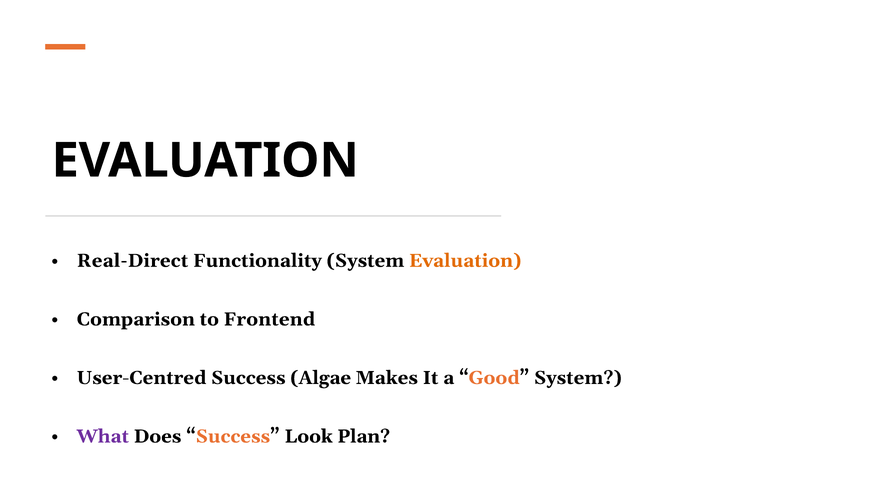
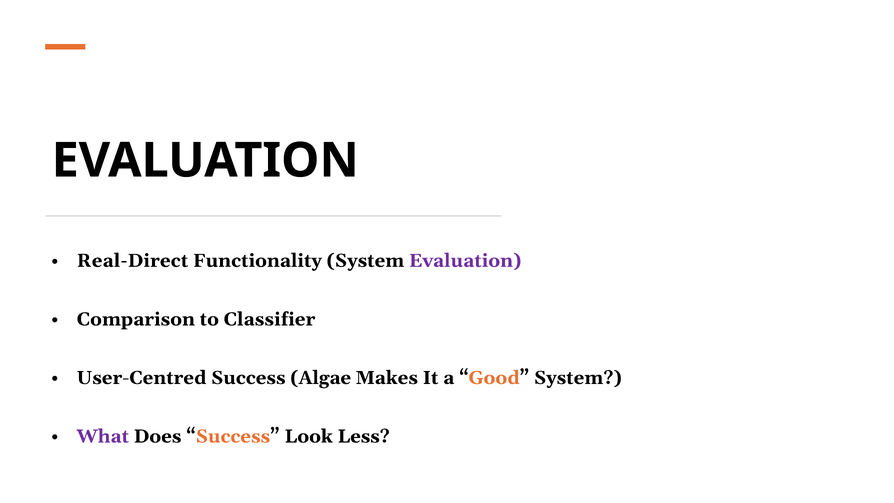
Evaluation colour: orange -> purple (465, 261)
Frontend: Frontend -> Classifier (269, 319)
Plan: Plan -> Less (364, 436)
